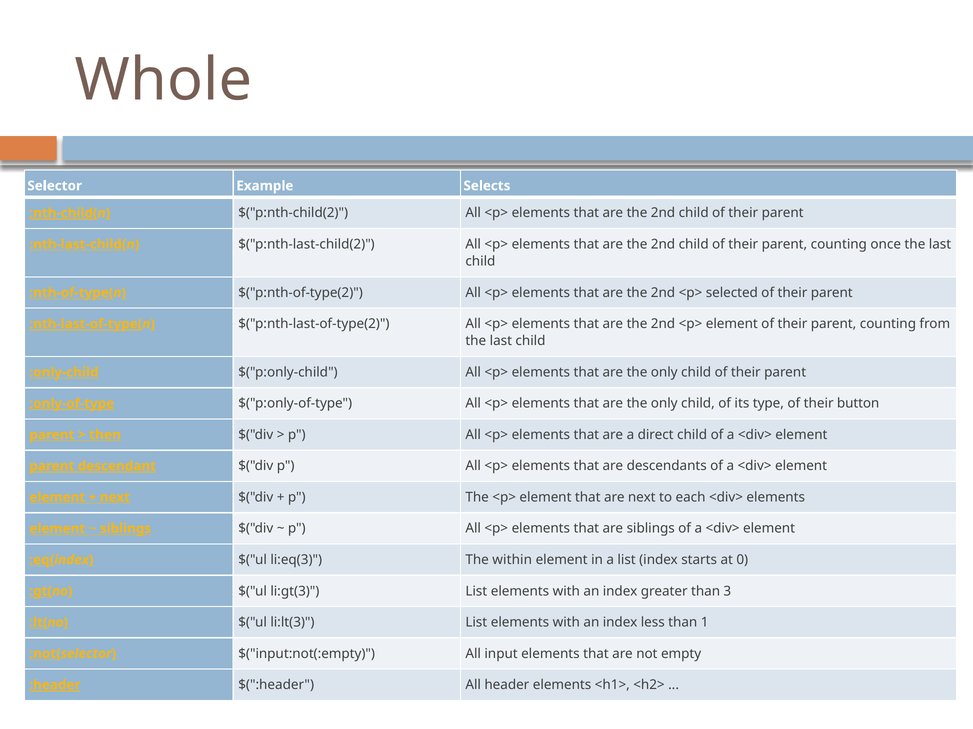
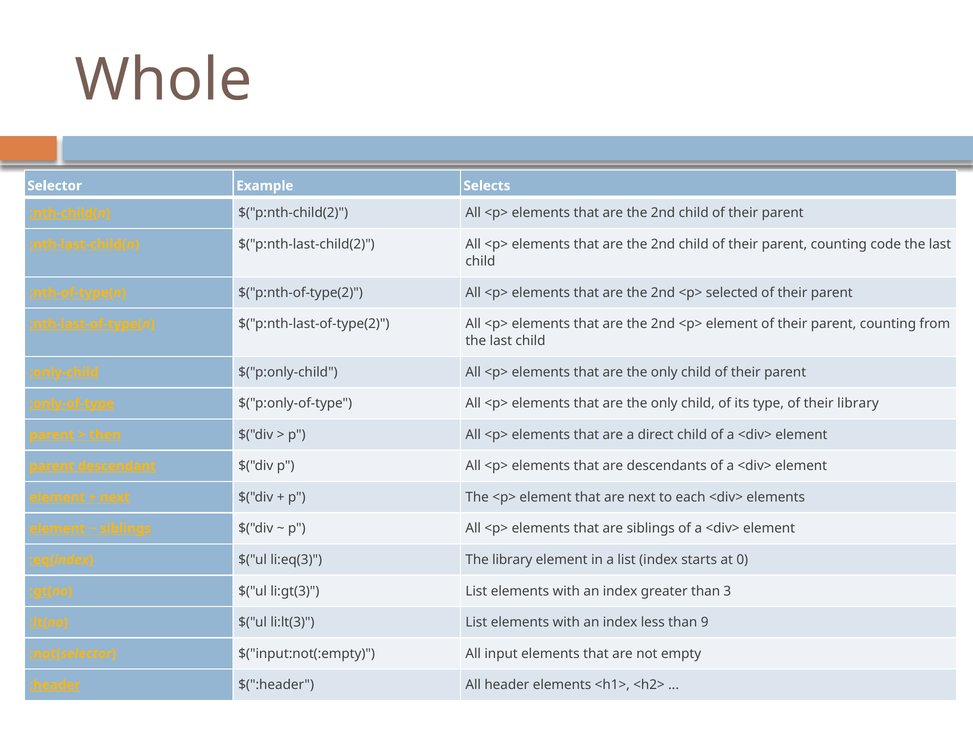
once: once -> code (886, 245)
their button: button -> library (858, 404)
The within: within -> library (512, 560)
1: 1 -> 9 (705, 623)
